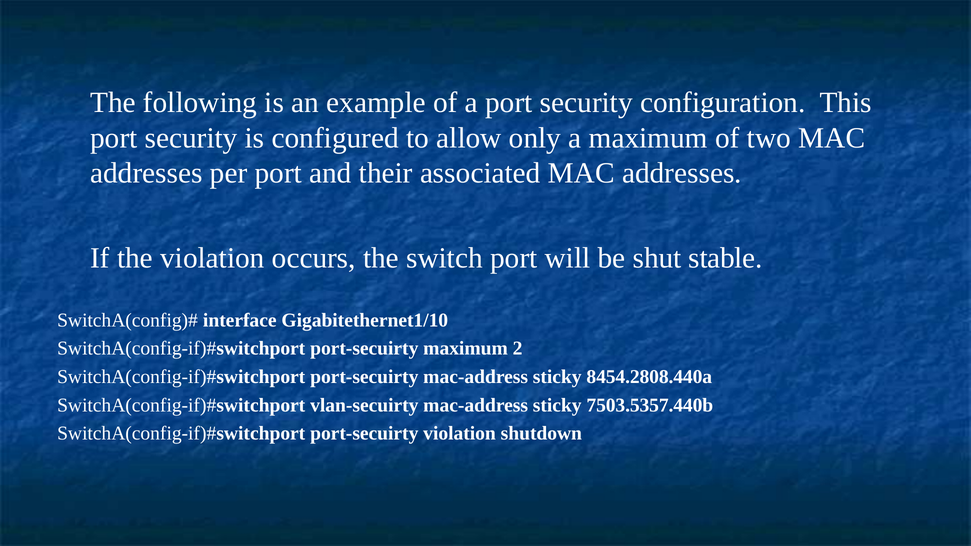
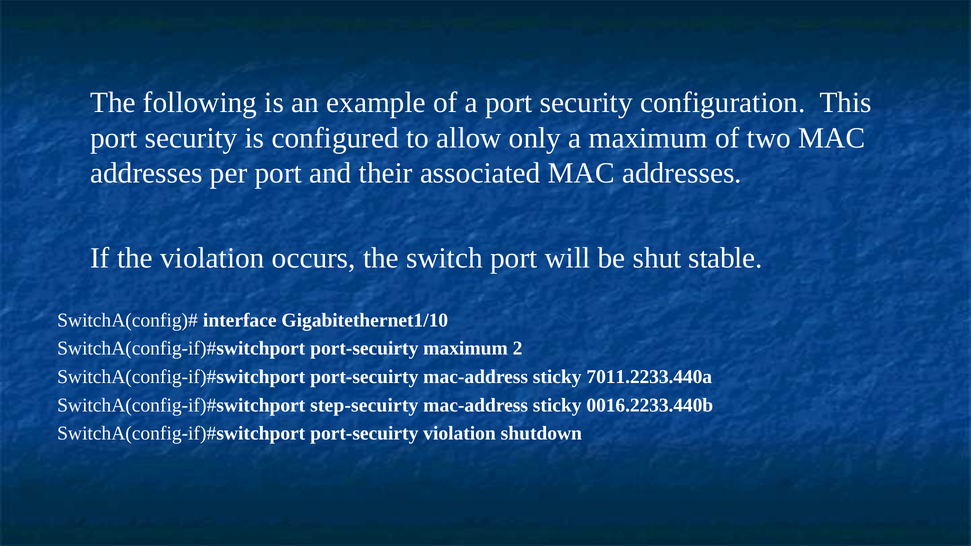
8454.2808.440a: 8454.2808.440a -> 7011.2233.440a (649, 377)
vlan-secuirty: vlan-secuirty -> step-secuirty (364, 405)
7503.5357.440b: 7503.5357.440b -> 0016.2233.440b (650, 405)
